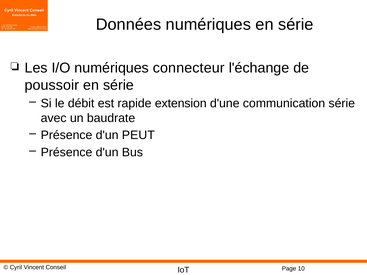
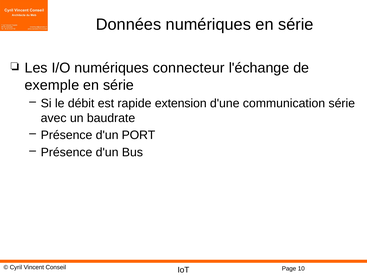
poussoir: poussoir -> exemple (52, 85)
PEUT: PEUT -> PORT (138, 135)
